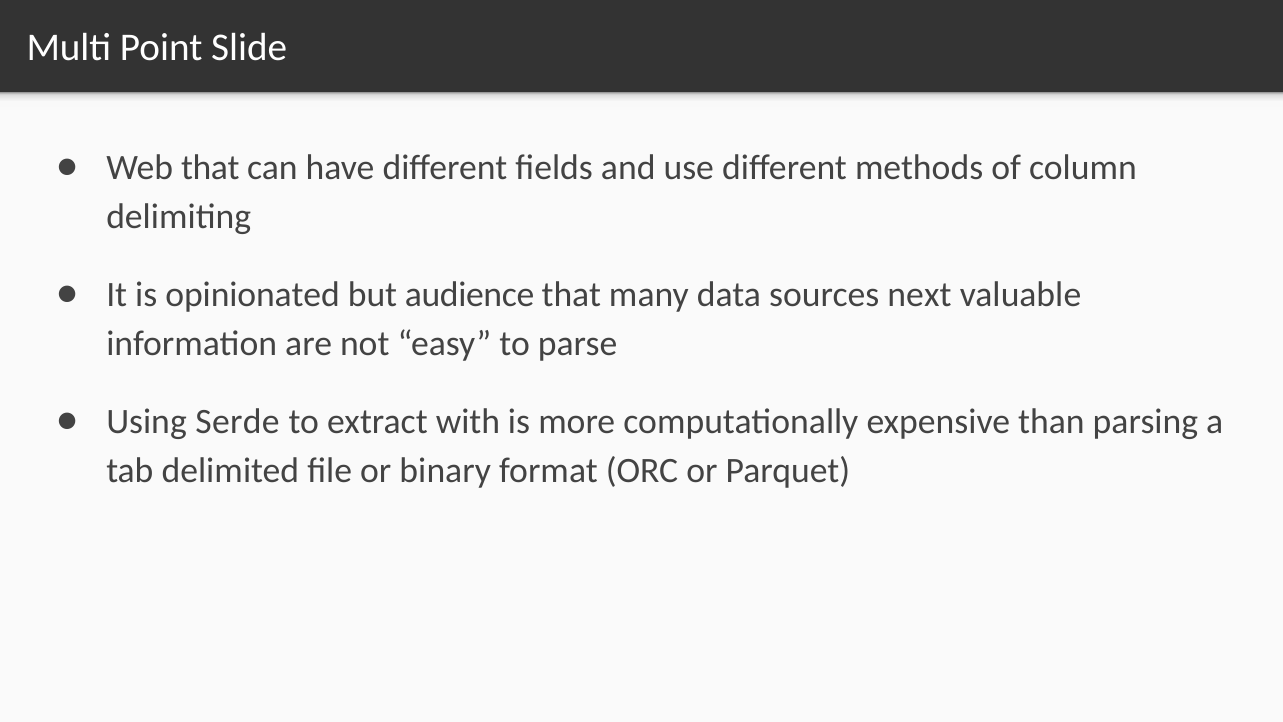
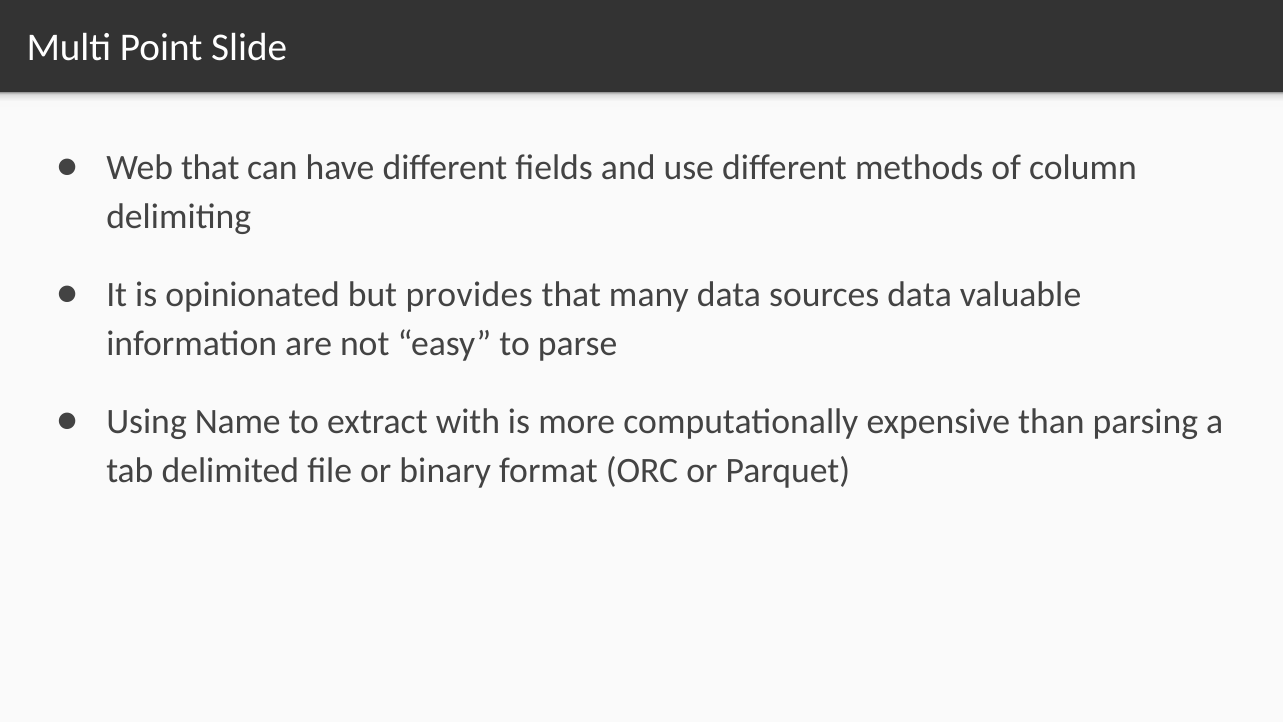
audience: audience -> provides (469, 295)
sources next: next -> data (920, 295)
Serde: Serde -> Name (238, 422)
